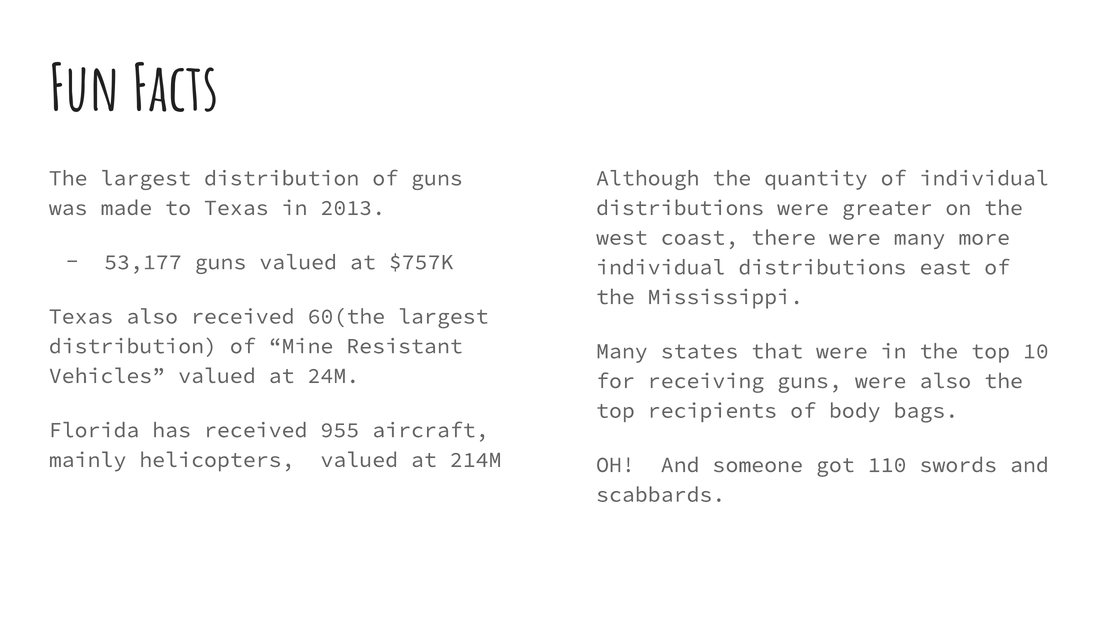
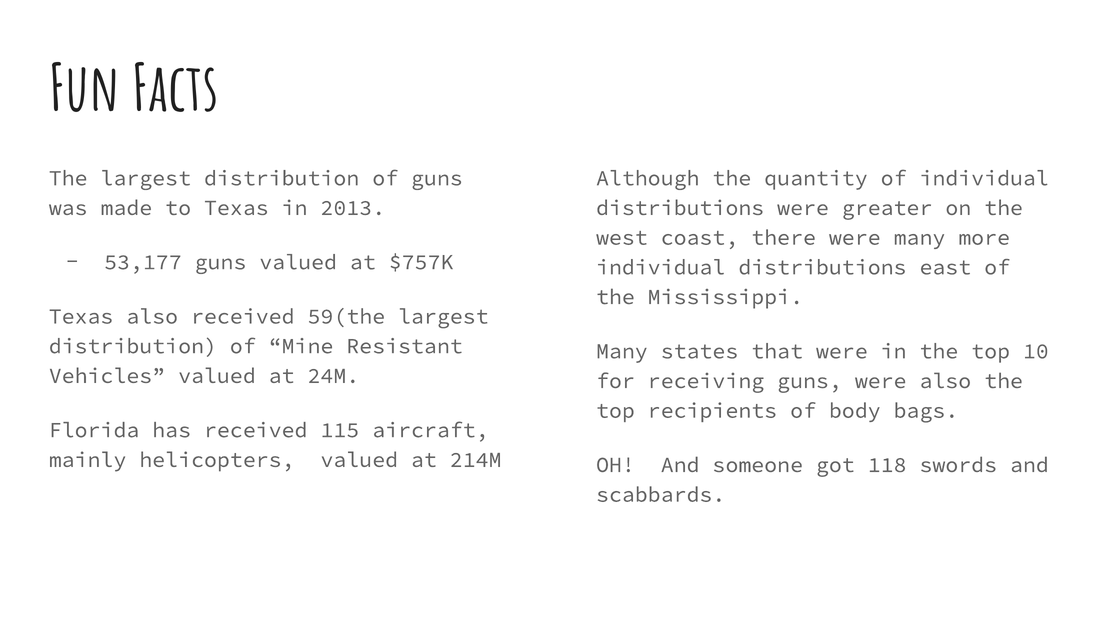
60(the: 60(the -> 59(the (346, 316)
955: 955 -> 115 (340, 430)
110: 110 -> 118 (887, 465)
